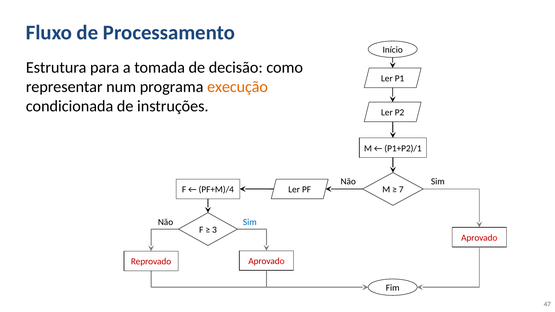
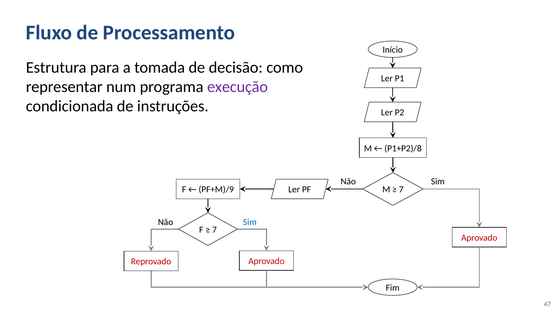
execução colour: orange -> purple (238, 87)
P1+P2)/1: P1+P2)/1 -> P1+P2)/8 (403, 148)
PF+M)/4: PF+M)/4 -> PF+M)/9 (216, 190)
3: 3 -> 7 (214, 230)
